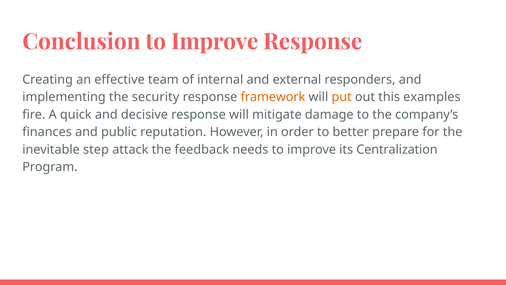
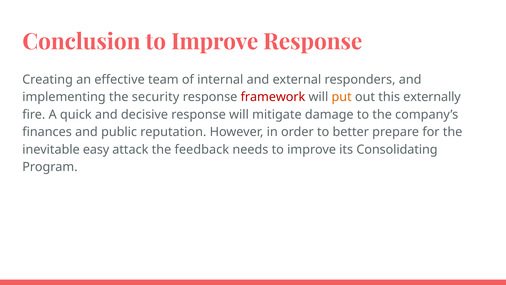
framework colour: orange -> red (273, 97)
examples: examples -> externally (432, 97)
step: step -> easy (96, 149)
Centralization: Centralization -> Consolidating (397, 149)
